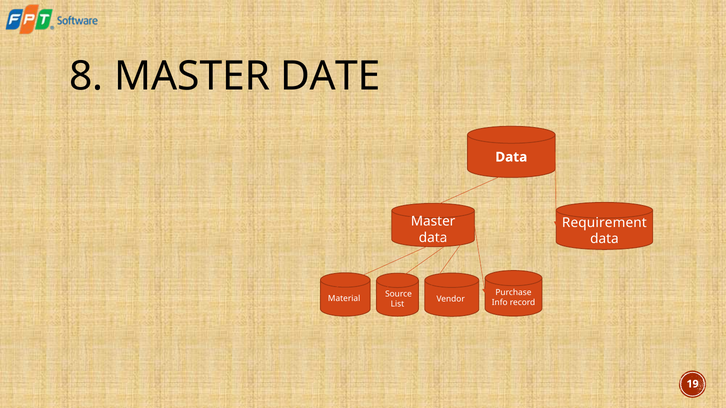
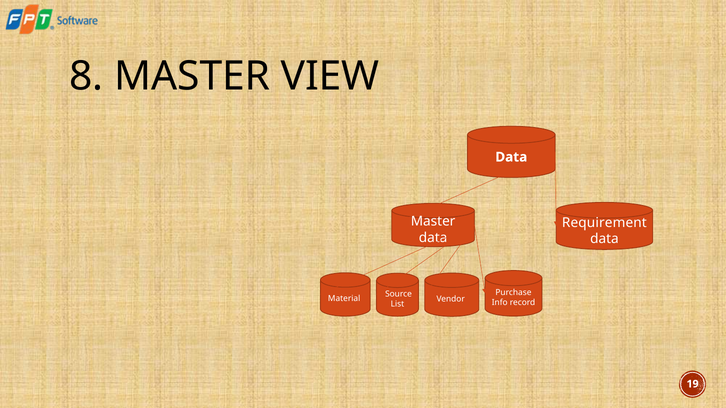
DATE: DATE -> VIEW (330, 77)
